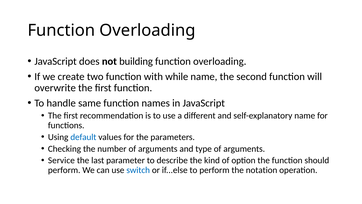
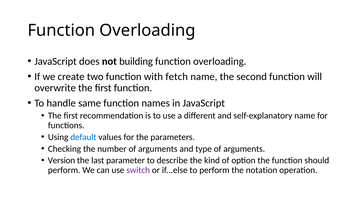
while: while -> fetch (177, 76)
Service: Service -> Version (61, 160)
switch colour: blue -> purple (138, 170)
